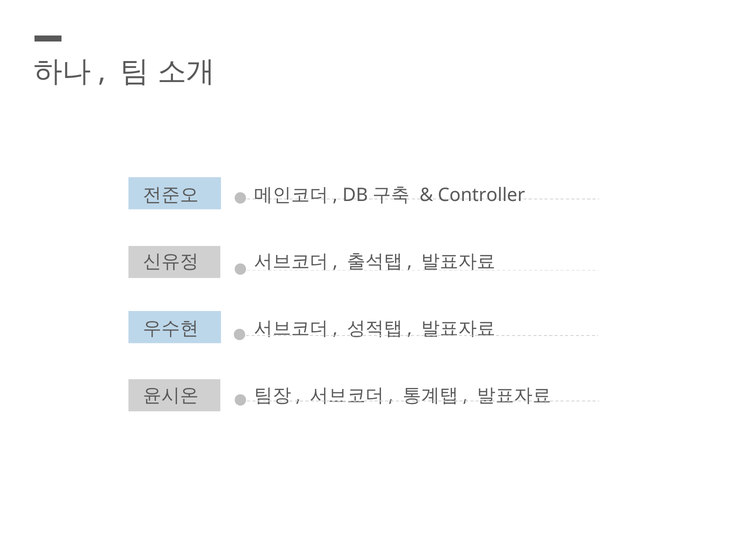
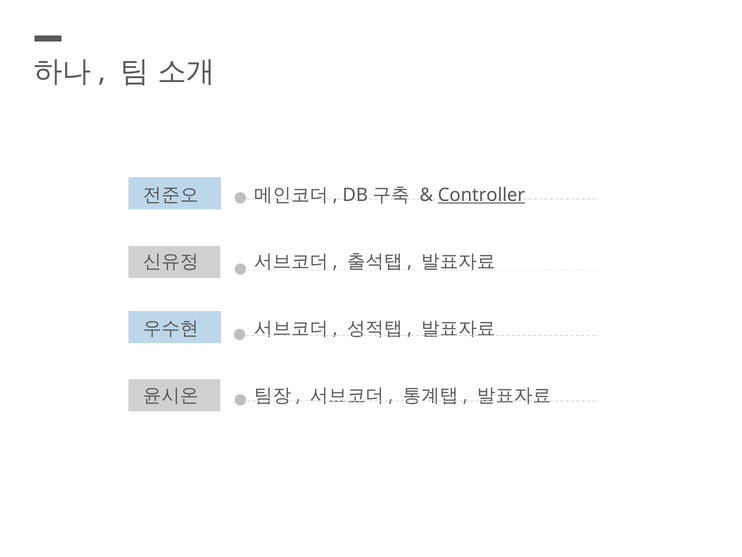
Controller underline: none -> present (481, 195)
